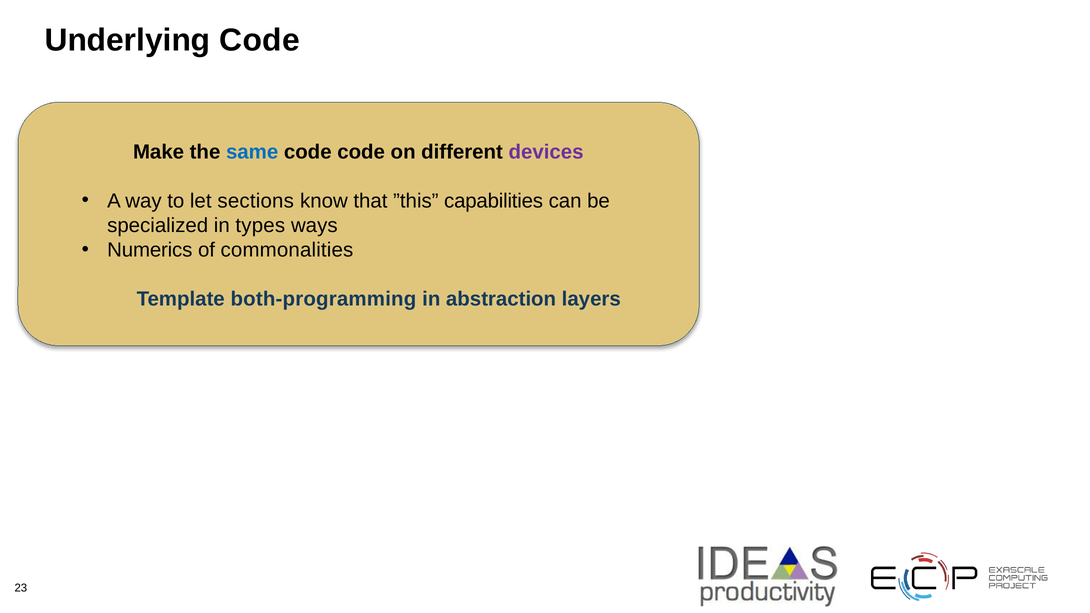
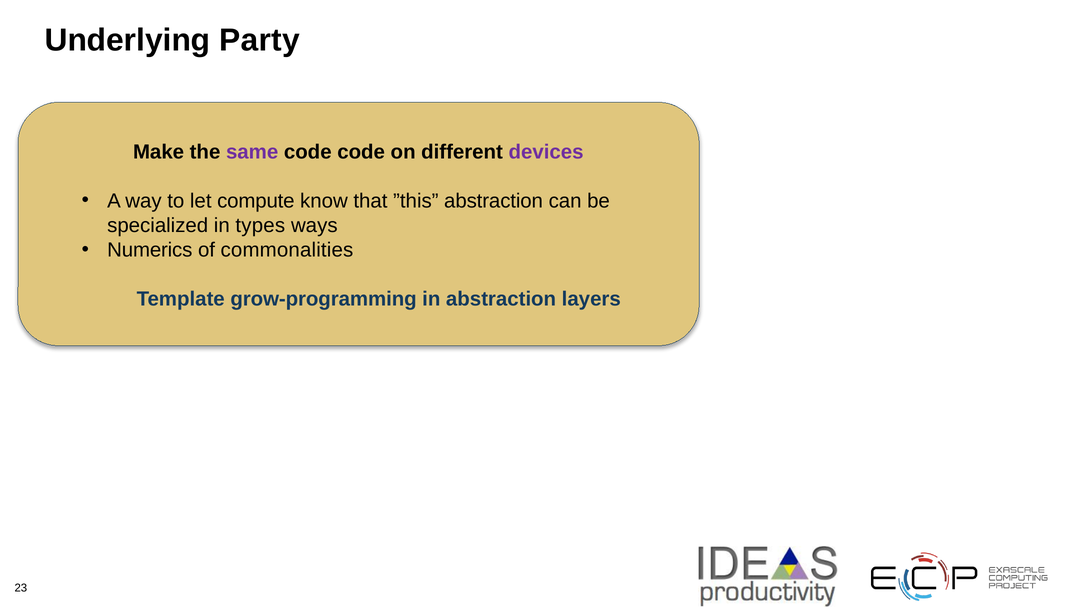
Underlying Code: Code -> Party (259, 40)
same colour: blue -> purple (252, 152)
sections: sections -> compute (256, 201)
”this capabilities: capabilities -> abstraction (494, 201)
both-programming: both-programming -> grow-programming (324, 299)
